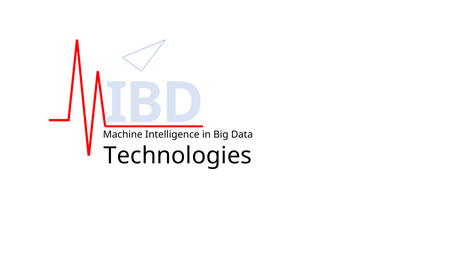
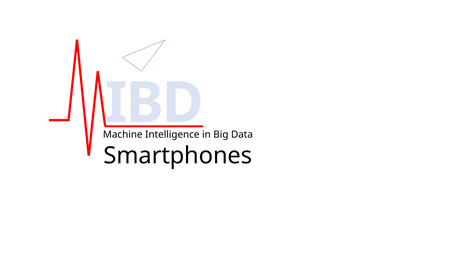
Technologies: Technologies -> Smartphones (178, 156)
